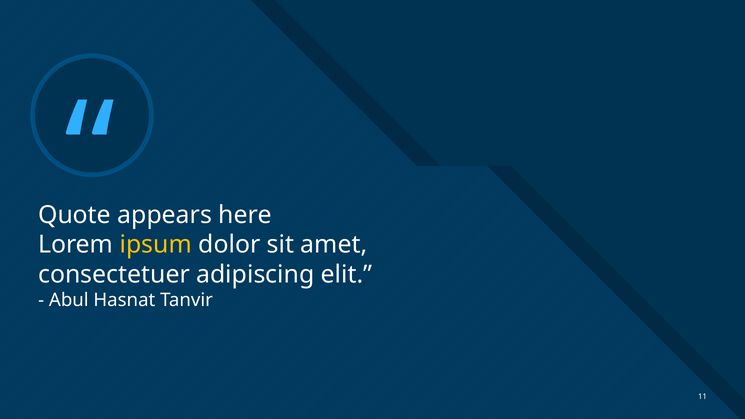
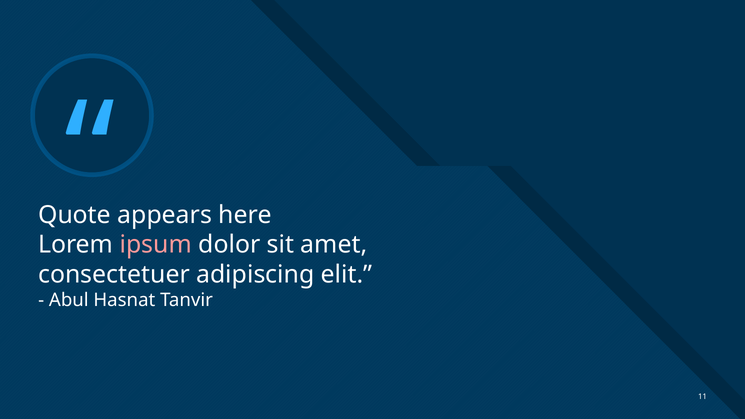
ipsum colour: yellow -> pink (156, 245)
